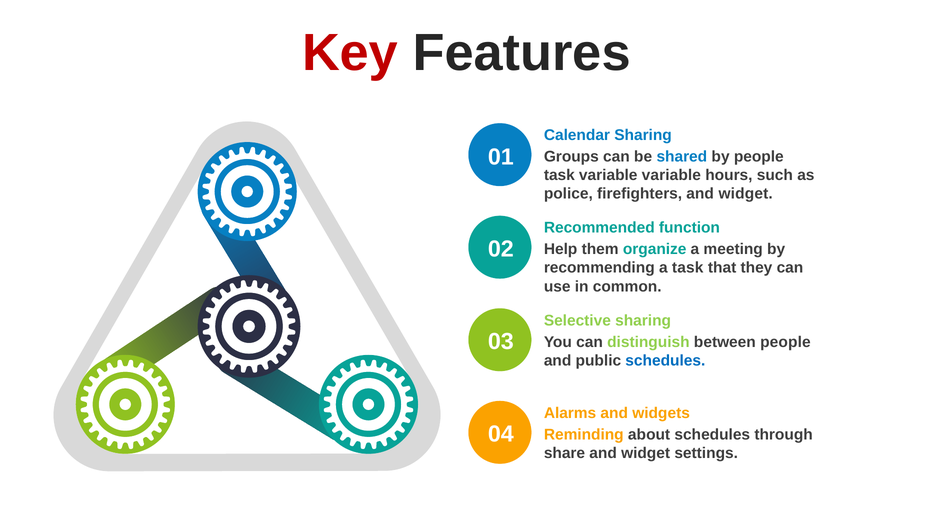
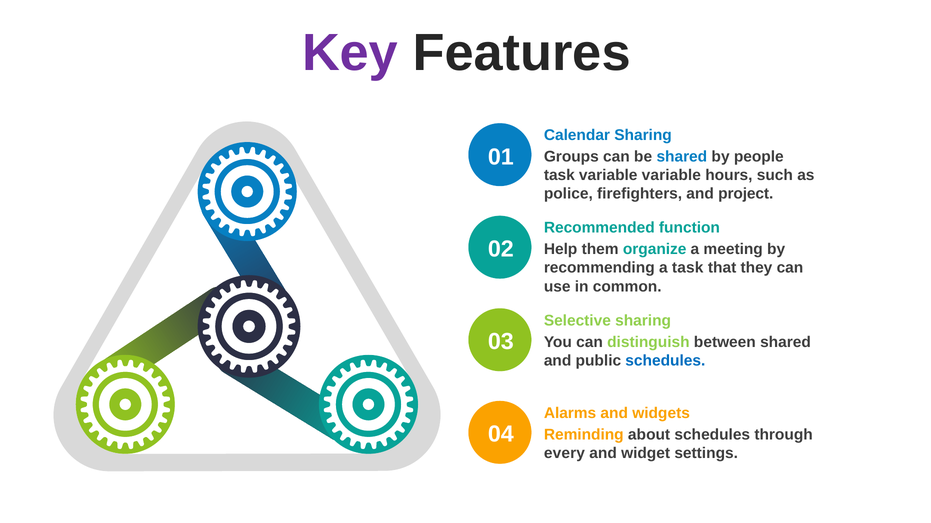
Key colour: red -> purple (350, 53)
firefighters and widget: widget -> project (746, 194)
between people: people -> shared (785, 342)
share: share -> every (564, 454)
